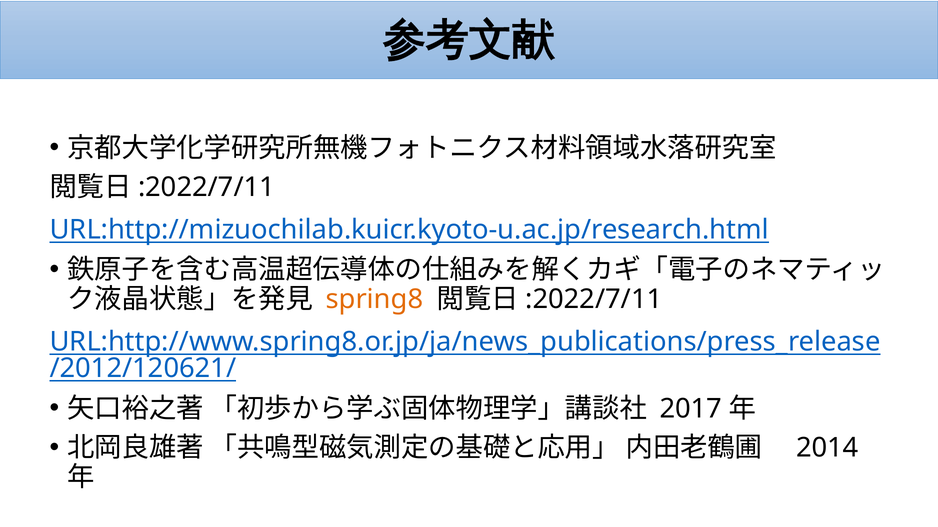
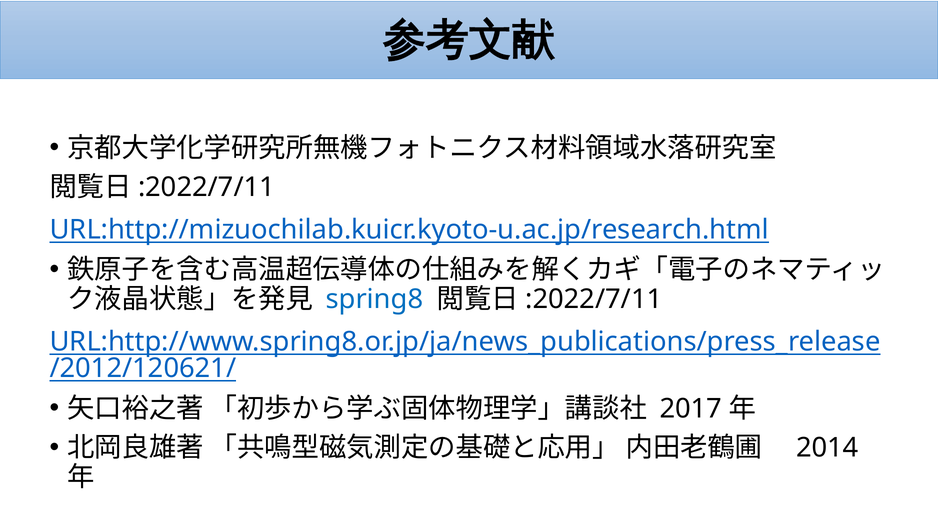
spring8 colour: orange -> blue (374, 300)
